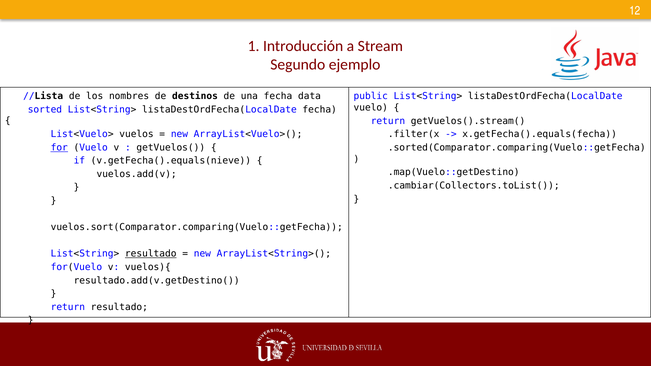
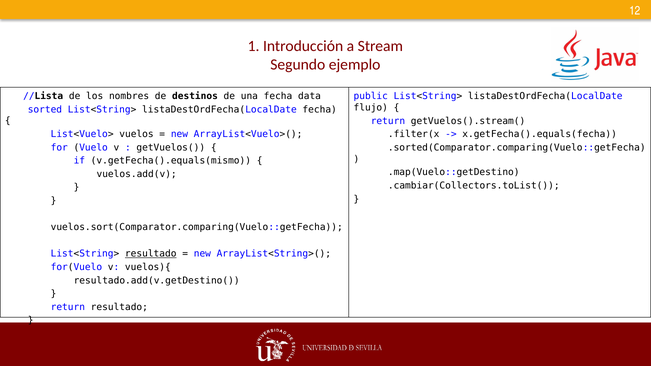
vuelo: vuelo -> flujo (371, 108)
for underline: present -> none (59, 148)
v.getFecha().equals(nieve: v.getFecha().equals(nieve -> v.getFecha().equals(mismo (171, 161)
